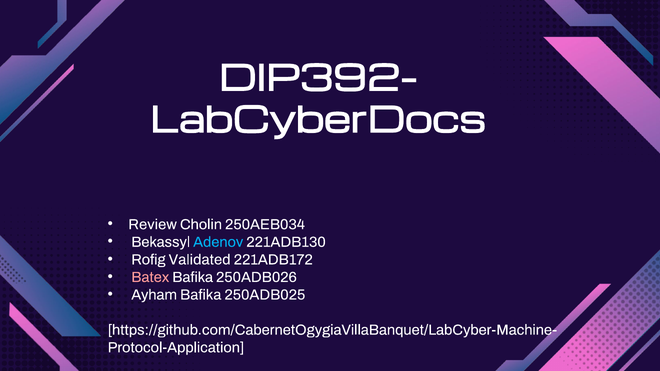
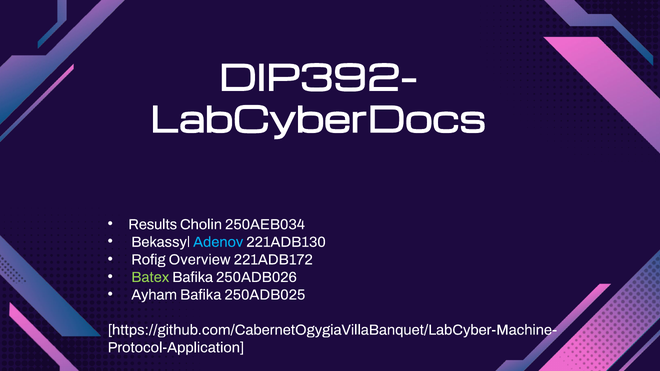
Review: Review -> Results (153, 225)
Validated: Validated -> Overview (200, 260)
Batex colour: pink -> light green (150, 277)
